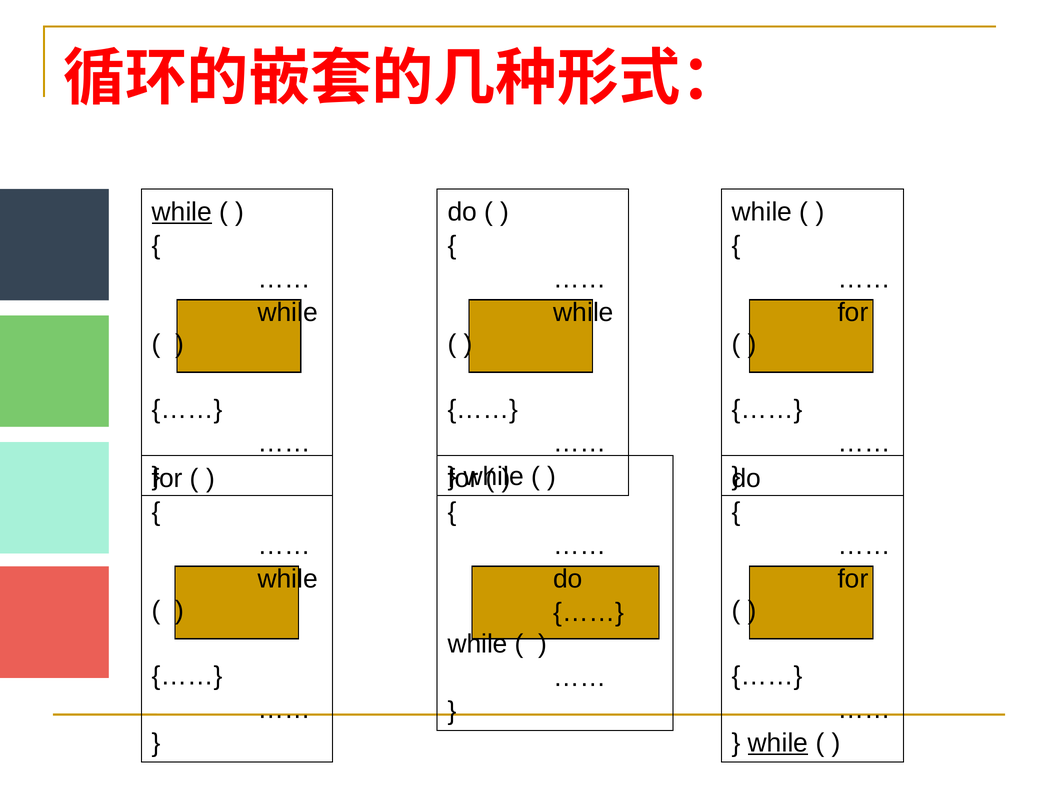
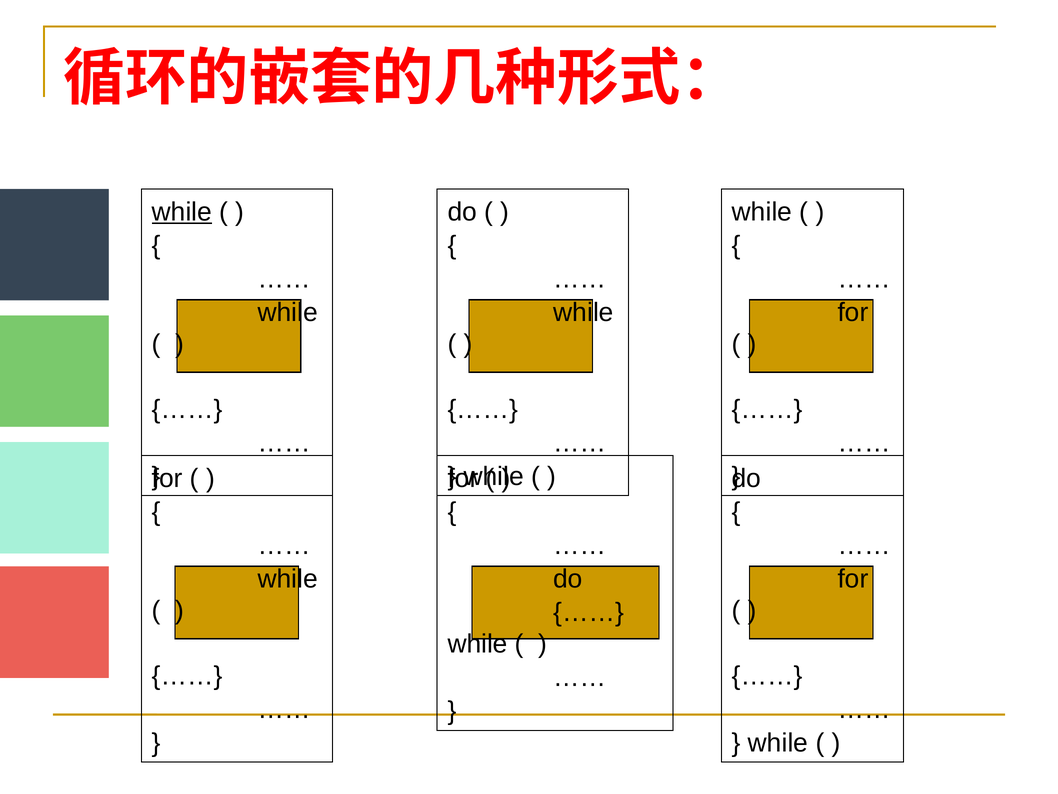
while underline: present -> none (778, 742)
